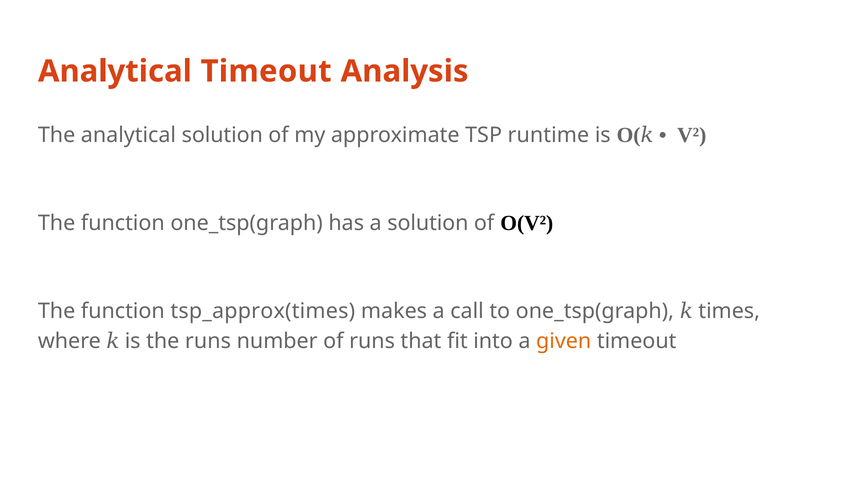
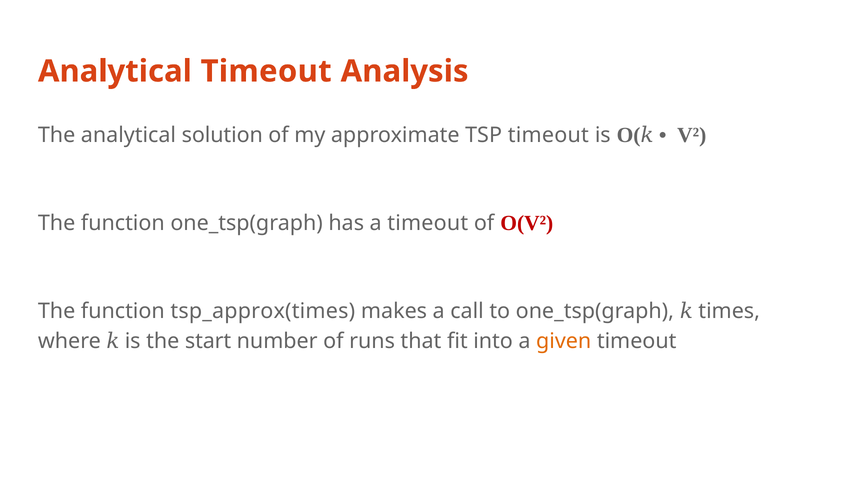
TSP runtime: runtime -> timeout (548, 135)
a solution: solution -> timeout (428, 223)
Ο(V² colour: black -> red (527, 223)
the runs: runs -> start (208, 341)
